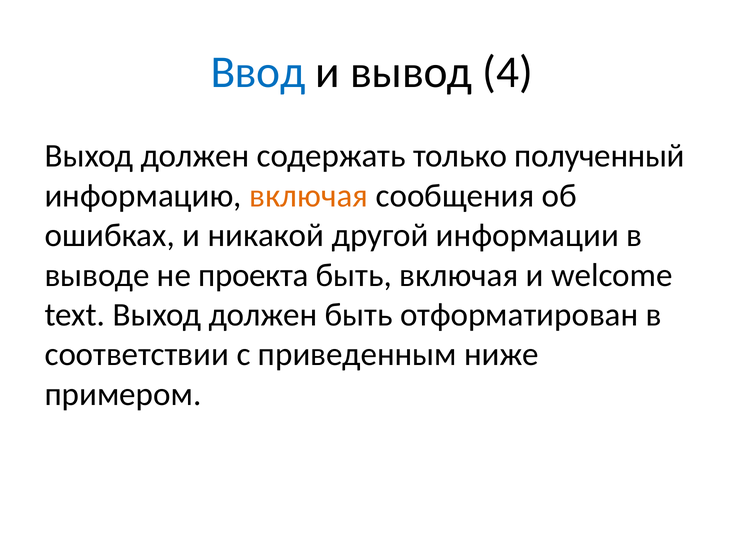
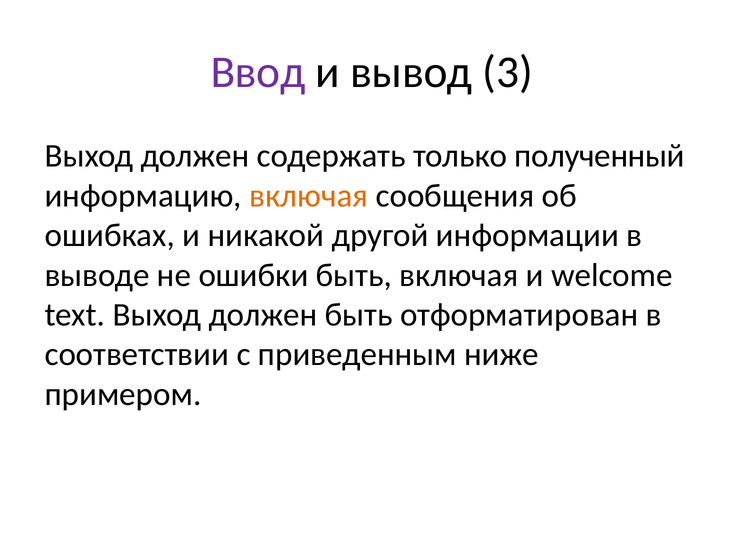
Ввод colour: blue -> purple (258, 72)
4: 4 -> 3 (508, 72)
проекта: проекта -> ошибки (253, 275)
